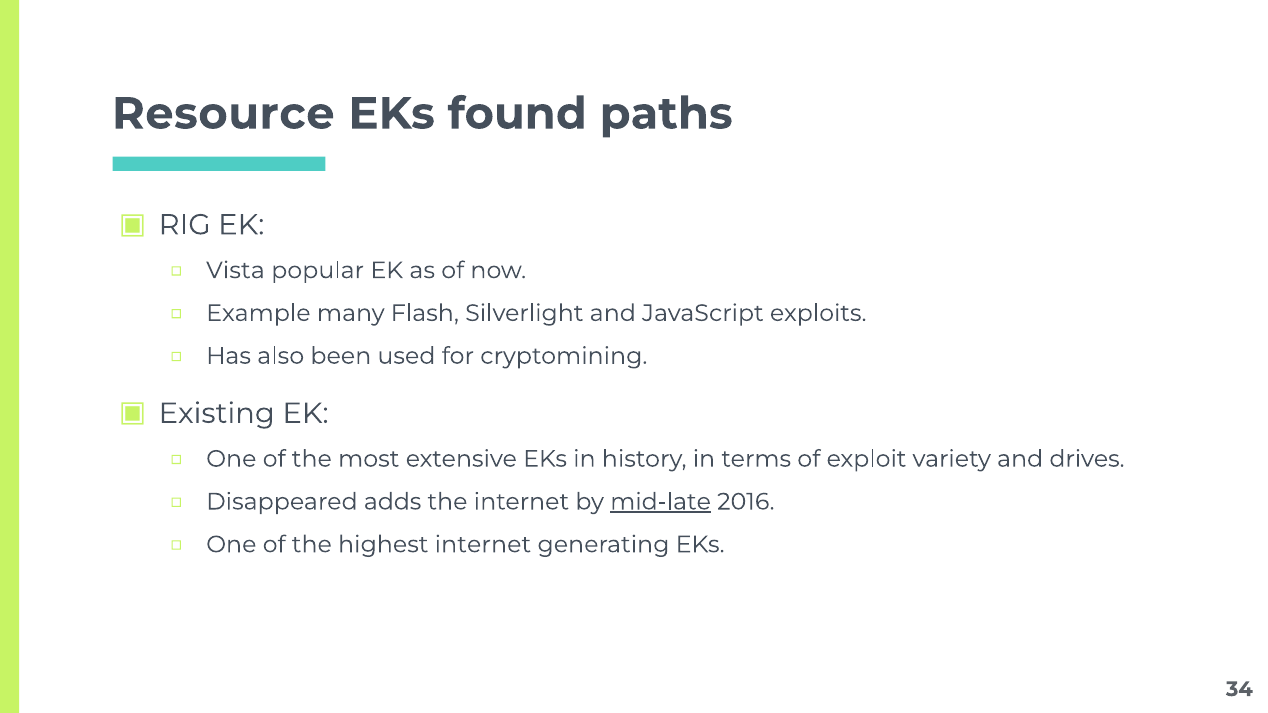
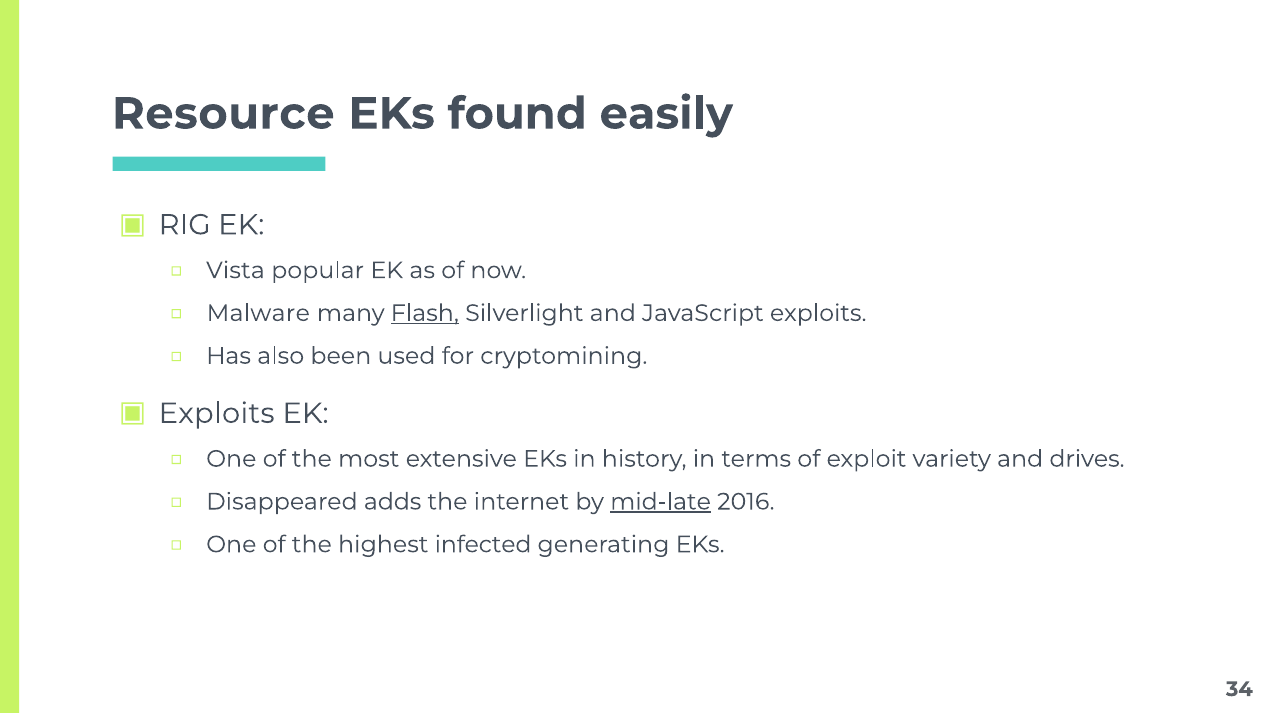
paths: paths -> easily (666, 114)
Example: Example -> Malware (258, 313)
Flash underline: none -> present (425, 313)
Existing: Existing -> Exploits (217, 413)
highest internet: internet -> infected (483, 545)
